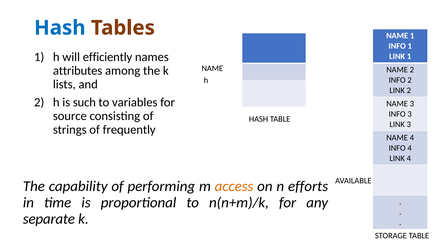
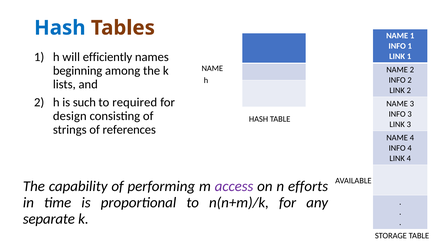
attributes: attributes -> beginning (78, 71)
variables: variables -> required (135, 103)
source: source -> design (70, 116)
frequently: frequently -> references (129, 130)
access colour: orange -> purple (234, 187)
